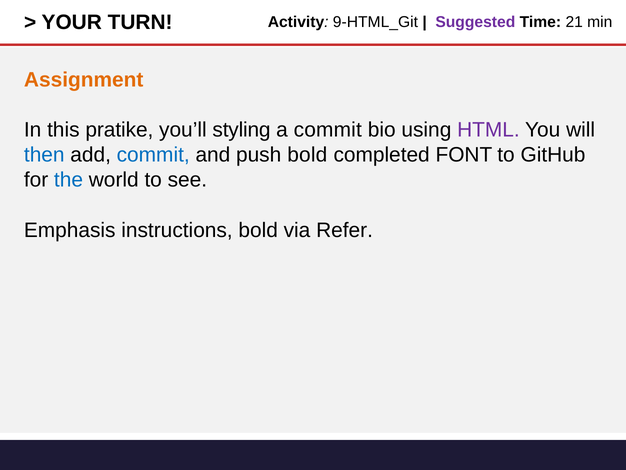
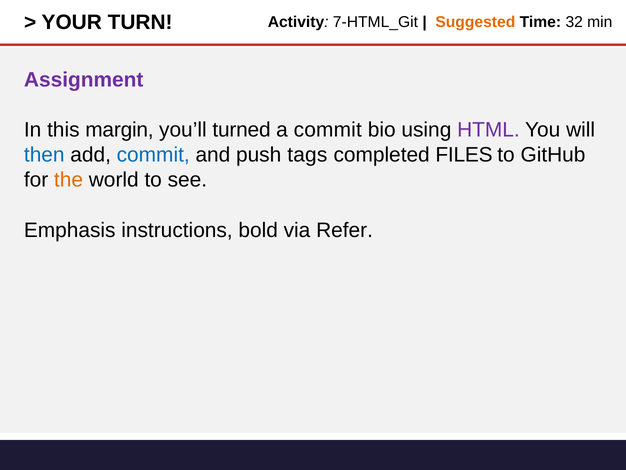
9-HTML_Git: 9-HTML_Git -> 7-HTML_Git (375, 22)
Suggested colour: purple -> orange (475, 22)
21: 21 -> 32 (574, 22)
Assignment colour: orange -> purple (84, 80)
pratike: pratike -> margin (119, 130)
styling: styling -> turned (242, 130)
push bold: bold -> tags (307, 155)
FONT: FONT -> FILES (464, 155)
the colour: blue -> orange (69, 180)
